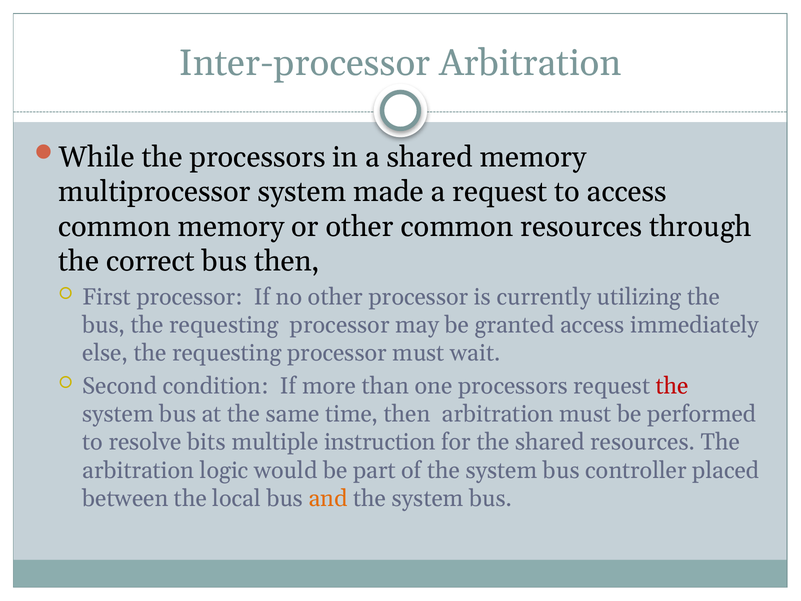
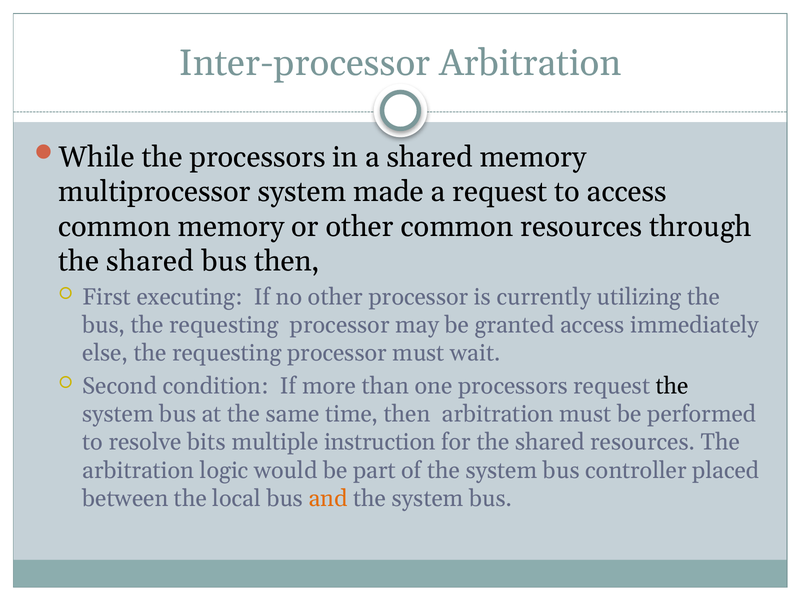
correct: correct -> shared (150, 261)
First processor: processor -> executing (189, 297)
the colour: red -> black (672, 386)
